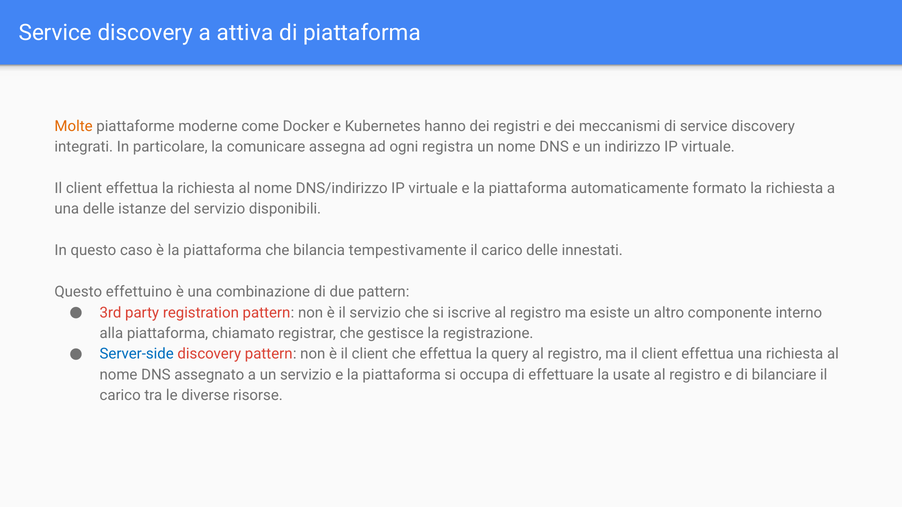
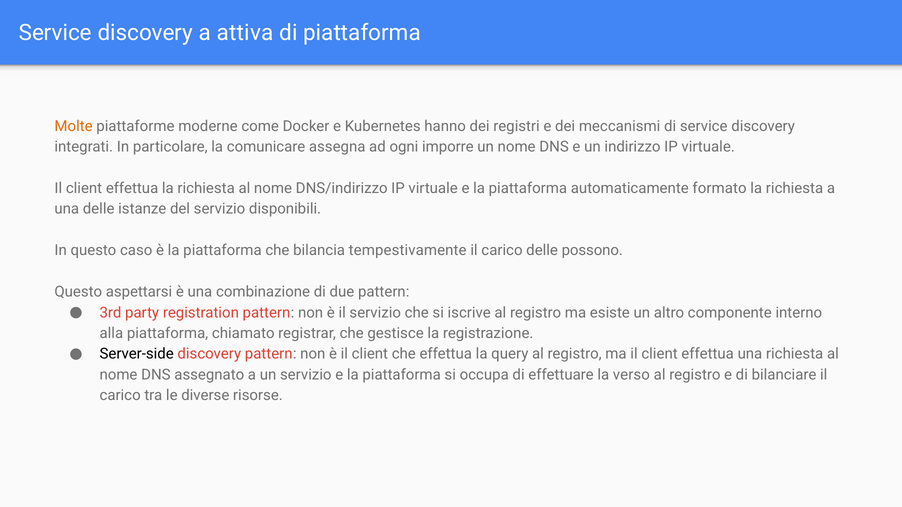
registra: registra -> imporre (448, 147)
innestati: innestati -> possono (592, 251)
effettuino: effettuino -> aspettarsi (139, 292)
Server-side colour: blue -> black (137, 354)
usate: usate -> verso (631, 375)
